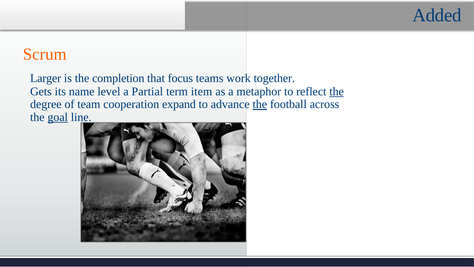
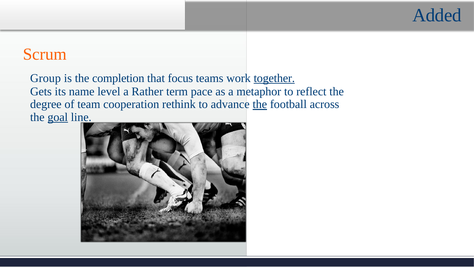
Larger: Larger -> Group (46, 78)
together underline: none -> present (274, 78)
Partial: Partial -> Rather (147, 91)
item: item -> pace (202, 91)
the underline: present -> none (337, 91)
expand: expand -> rethink (179, 104)
